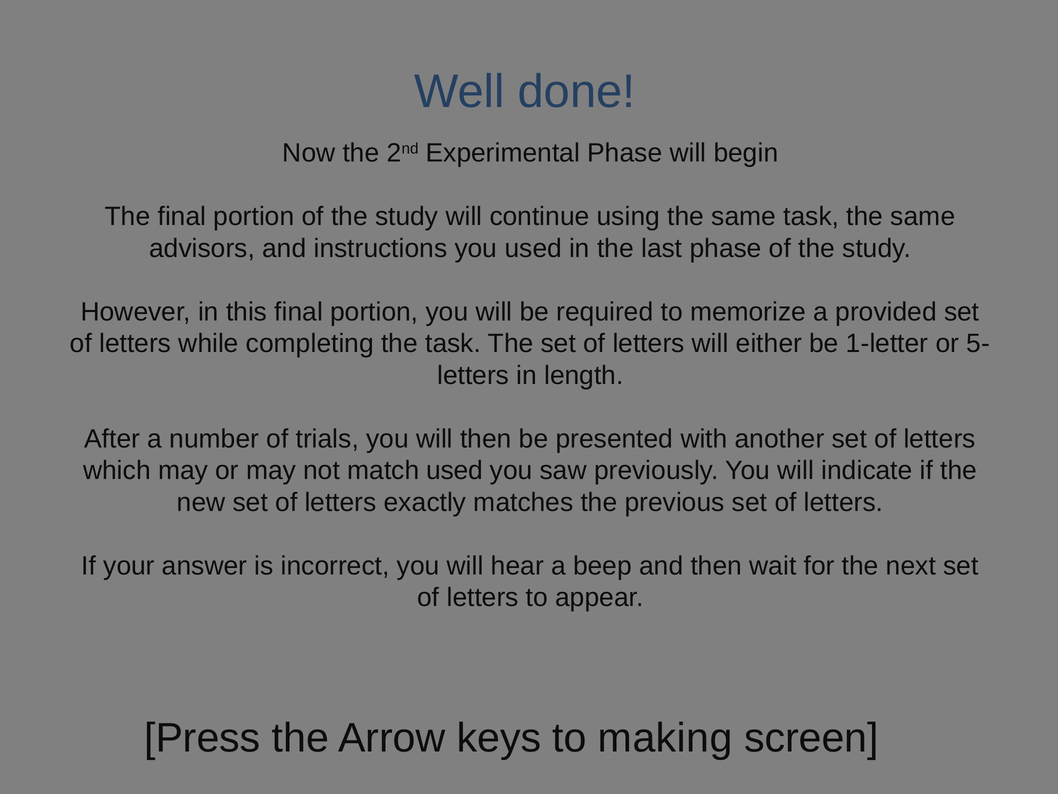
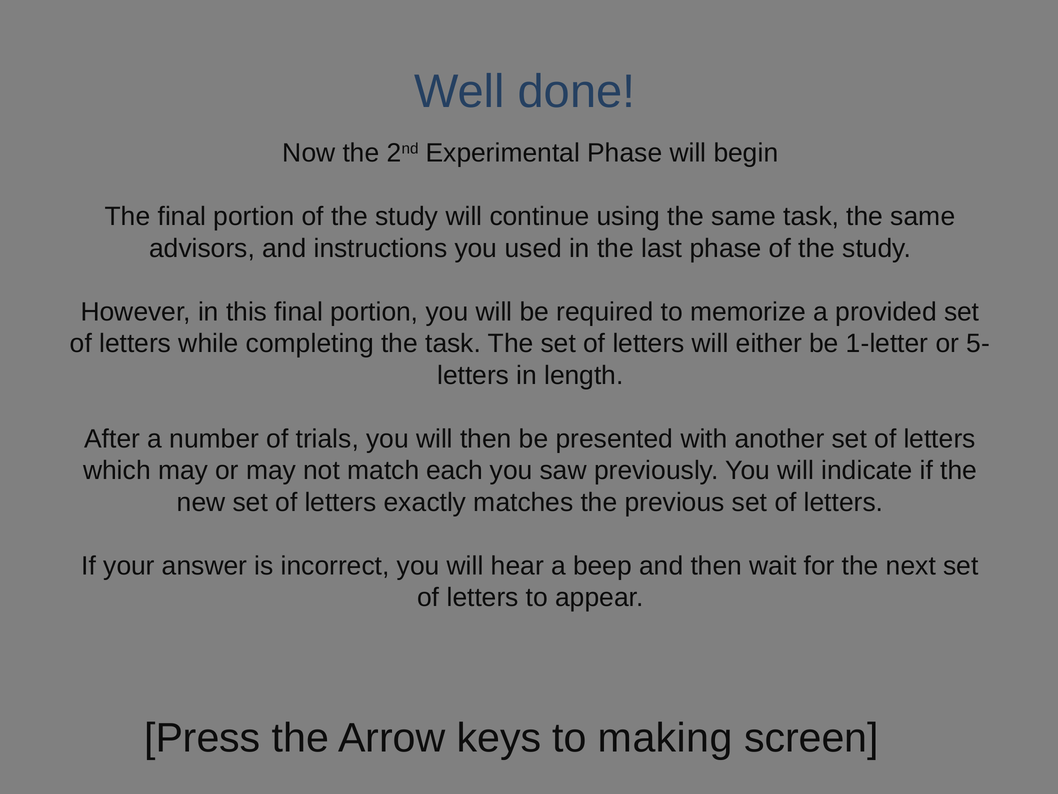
match used: used -> each (455, 470)
